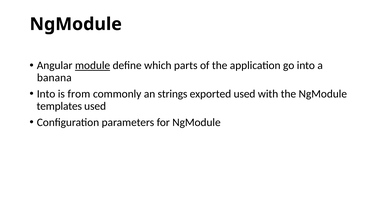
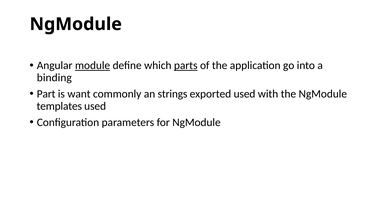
parts underline: none -> present (186, 66)
banana: banana -> binding (54, 78)
Into: Into -> Part (46, 94)
from: from -> want (79, 94)
